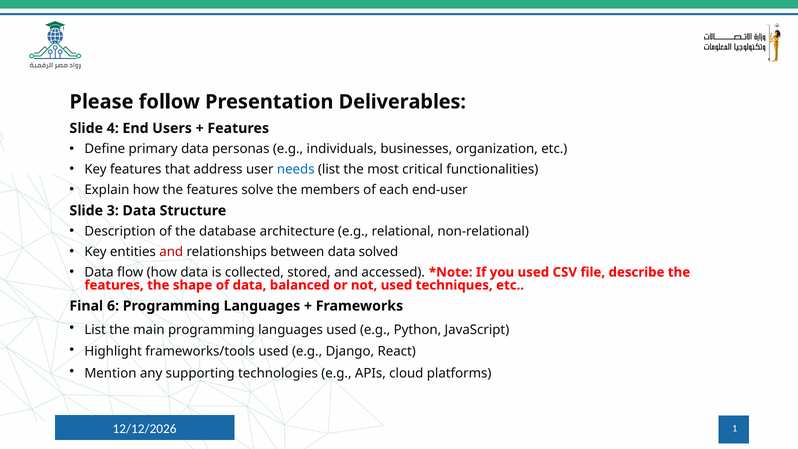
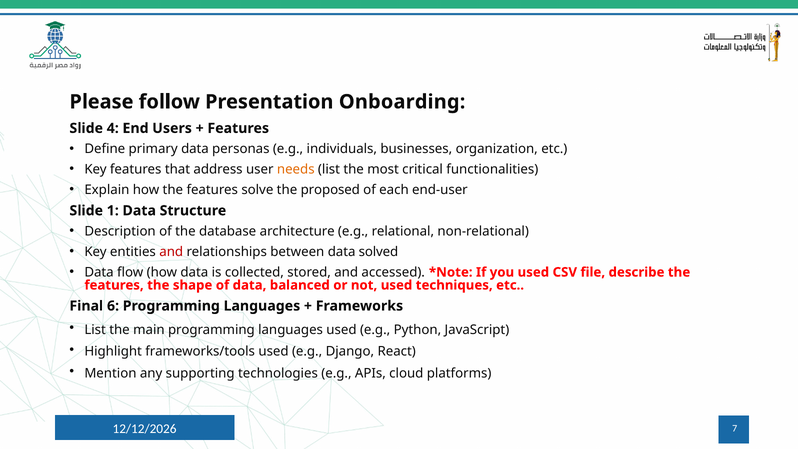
Deliverables: Deliverables -> Onboarding (402, 102)
needs colour: blue -> orange (296, 169)
members: members -> proposed (330, 190)
3: 3 -> 1 (113, 211)
1: 1 -> 7 (735, 429)
